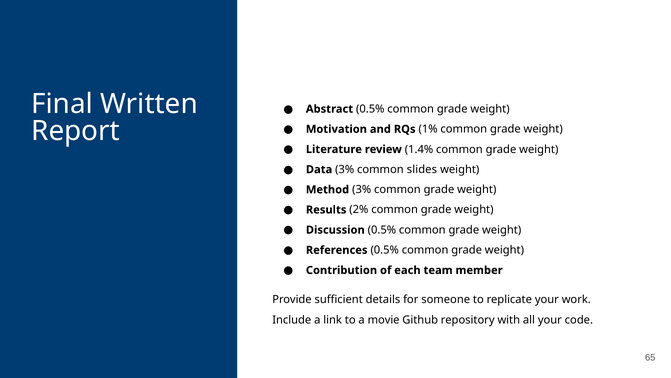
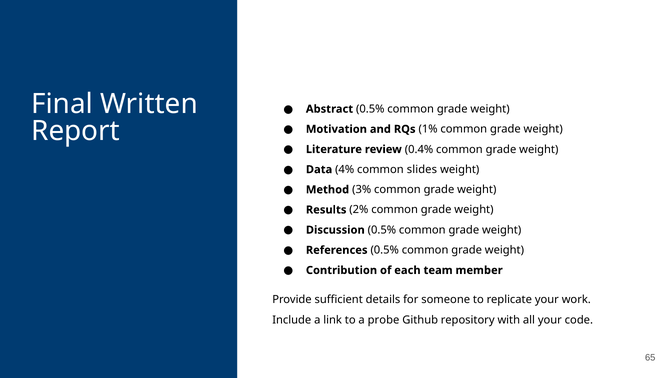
1.4%: 1.4% -> 0.4% (419, 149)
Data 3%: 3% -> 4% (345, 169)
movie: movie -> probe (384, 319)
